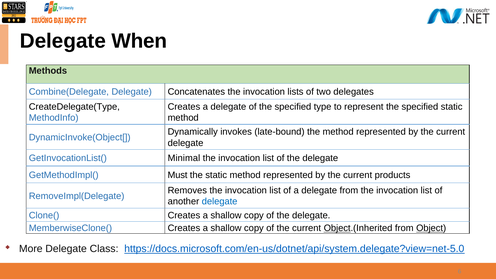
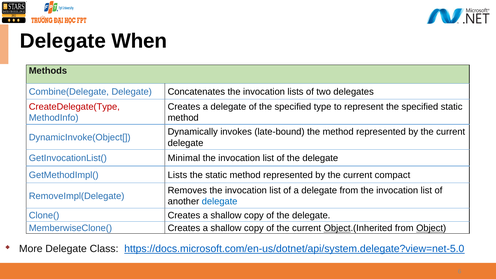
CreateDelegate(Type colour: black -> red (74, 107)
GetMethodImpl( Must: Must -> Lists (177, 175)
products: products -> compact (392, 175)
